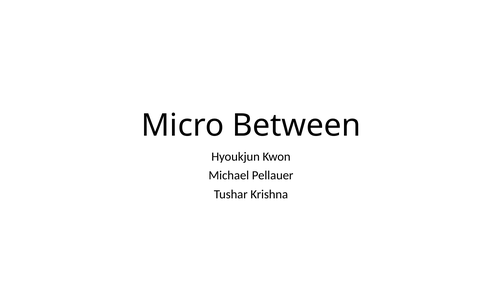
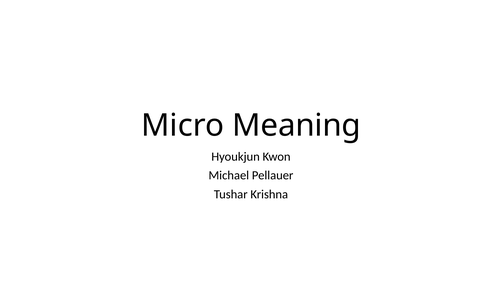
Between: Between -> Meaning (297, 125)
